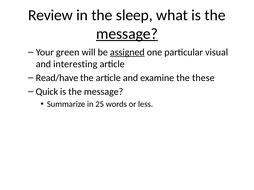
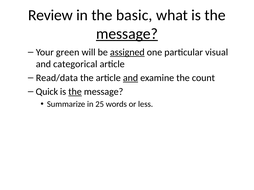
sleep: sleep -> basic (134, 15)
interesting: interesting -> categorical (75, 64)
Read/have: Read/have -> Read/data (57, 78)
and underline: none -> present (131, 78)
these: these -> count (203, 78)
the underline: none -> present (75, 92)
